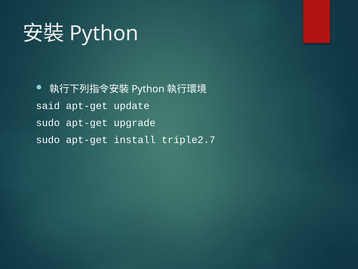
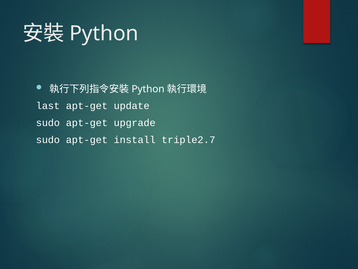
said: said -> last (48, 106)
